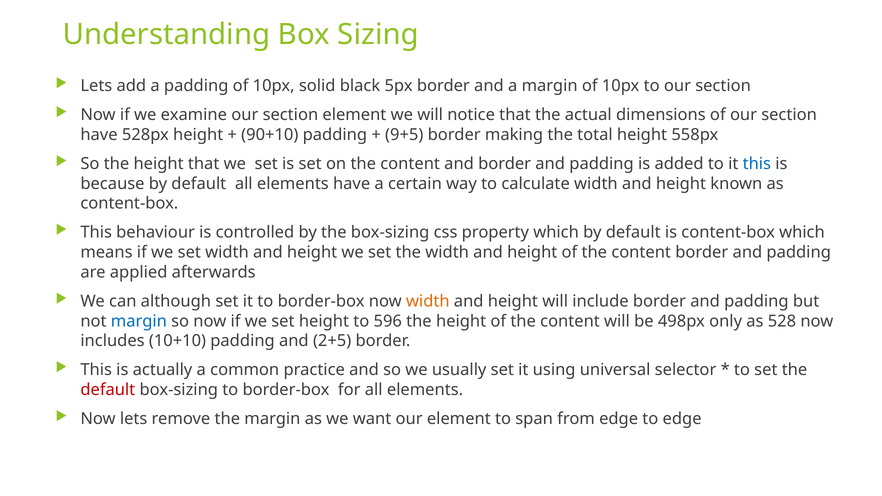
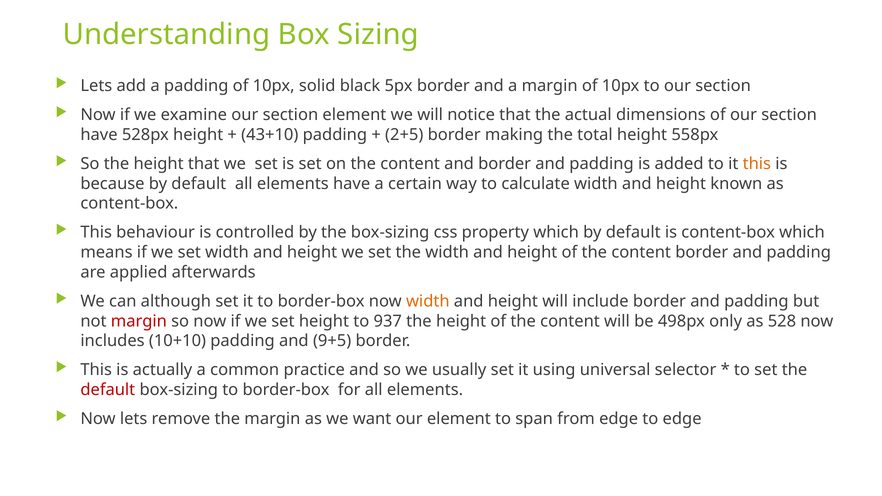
90+10: 90+10 -> 43+10 (270, 135)
9+5: 9+5 -> 2+5 (404, 135)
this colour: blue -> orange (757, 164)
margin colour: blue -> red (139, 321)
596: 596 -> 937 (388, 321)
2+5: 2+5 -> 9+5 (332, 341)
